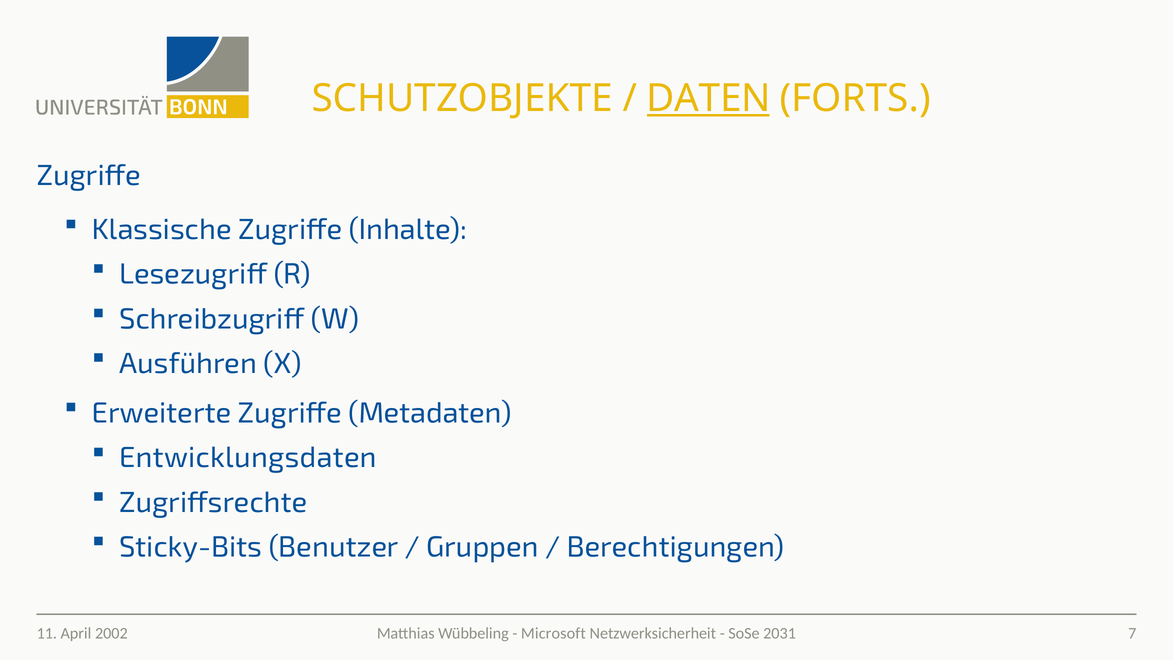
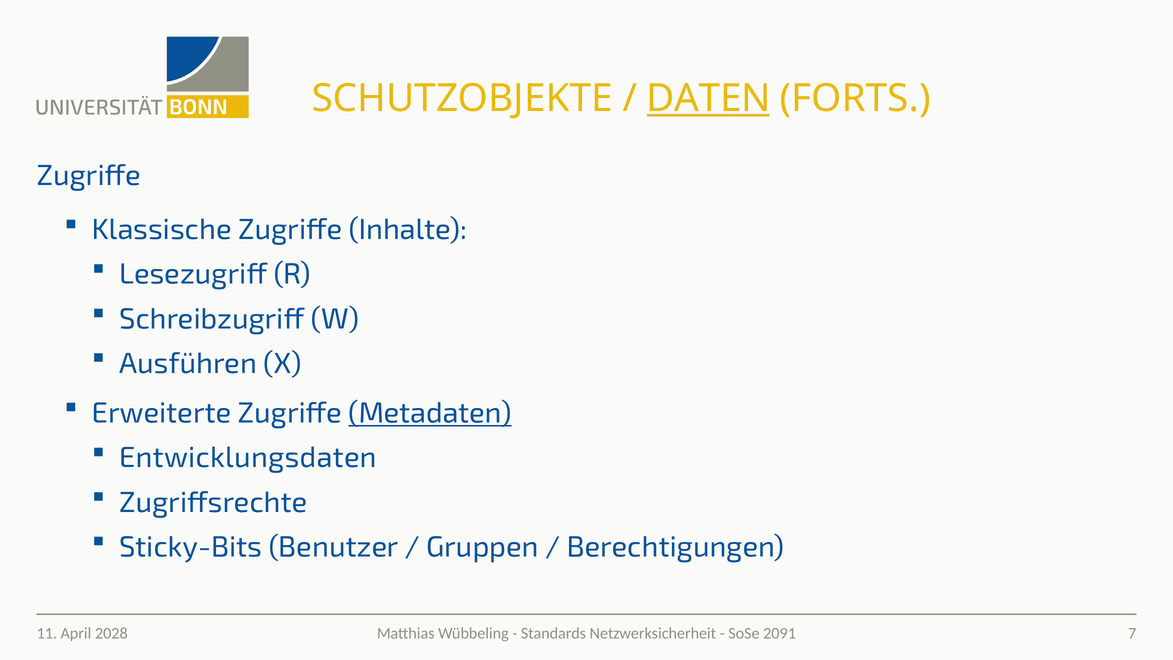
Metadaten underline: none -> present (430, 413)
Microsoft: Microsoft -> Standards (553, 633)
2031: 2031 -> 2091 (780, 633)
2002: 2002 -> 2028 (111, 633)
